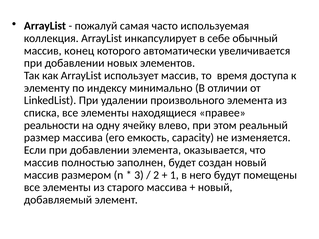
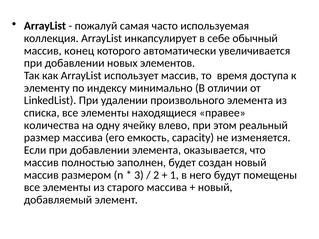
реальности: реальности -> количества (52, 125)
